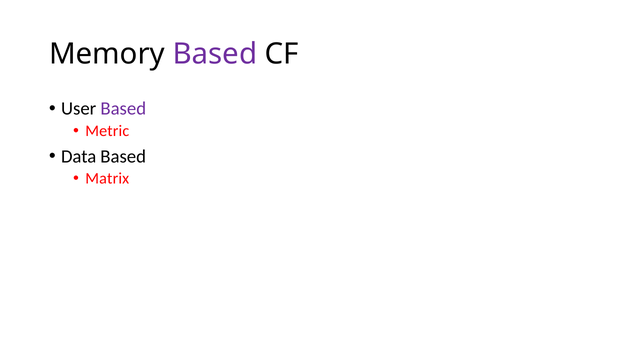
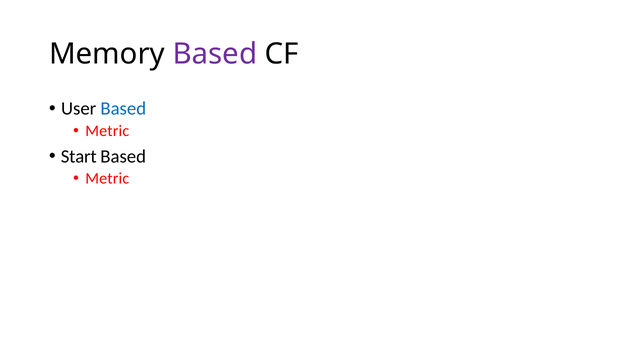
Based colour: purple -> blue (123, 109)
Data: Data -> Start (79, 156)
Matrix: Matrix -> Metric (107, 179)
